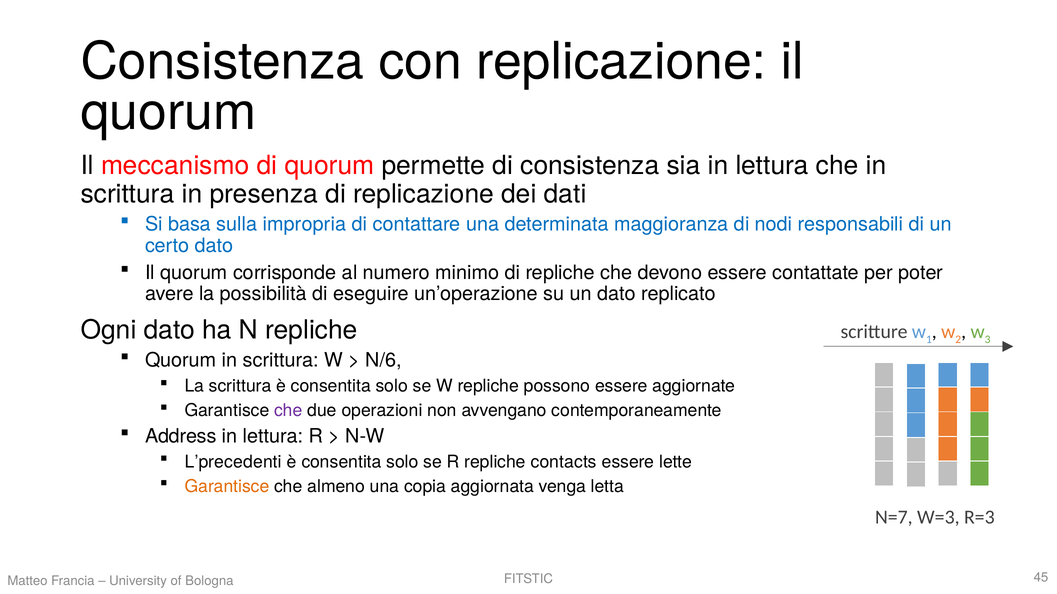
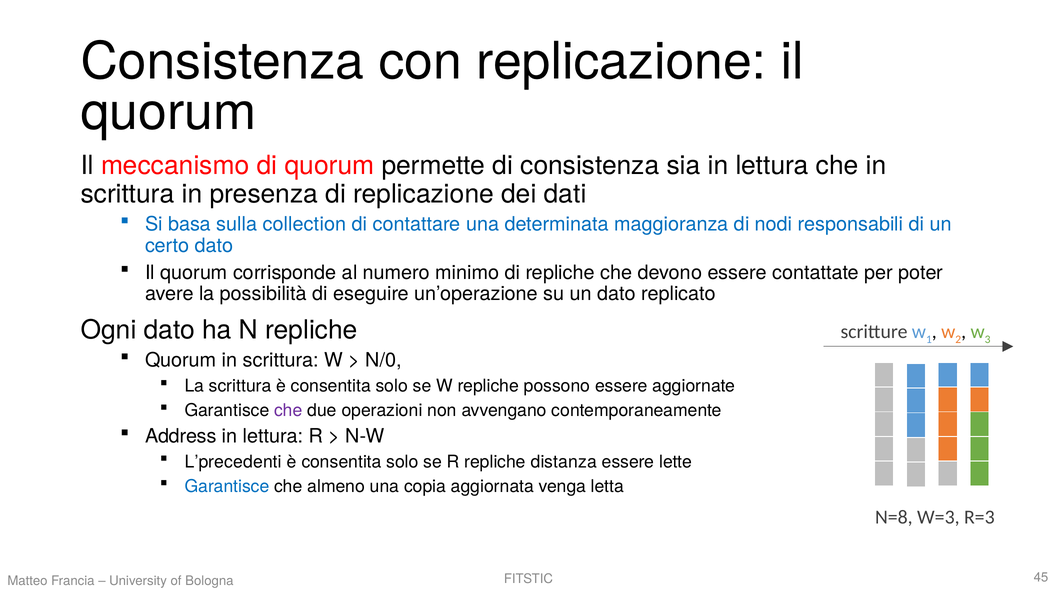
impropria: impropria -> collection (304, 225)
N/6: N/6 -> N/0 (384, 361)
contacts: contacts -> distanza (564, 462)
Garantisce colour: orange -> blue (227, 487)
N=7: N=7 -> N=8 (894, 518)
